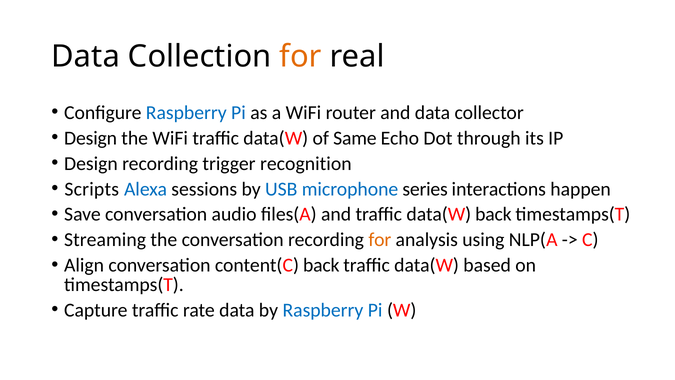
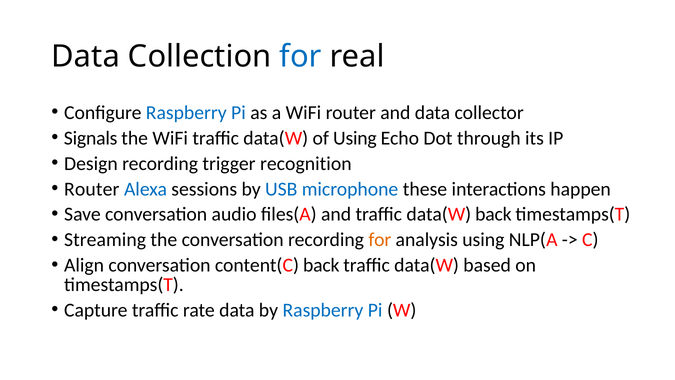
for colour: orange -> blue (301, 57)
Design: Design -> Signals (91, 138)
of Same: Same -> Using (355, 138)
Scripts: Scripts -> Router (92, 189)
series: series -> these (425, 189)
